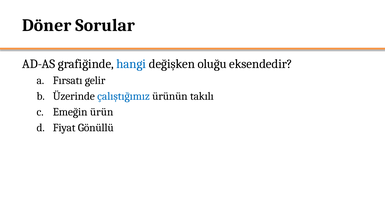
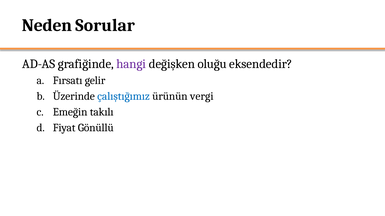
Döner: Döner -> Neden (47, 25)
hangi colour: blue -> purple (131, 64)
takılı: takılı -> vergi (202, 96)
ürün: ürün -> takılı (102, 112)
